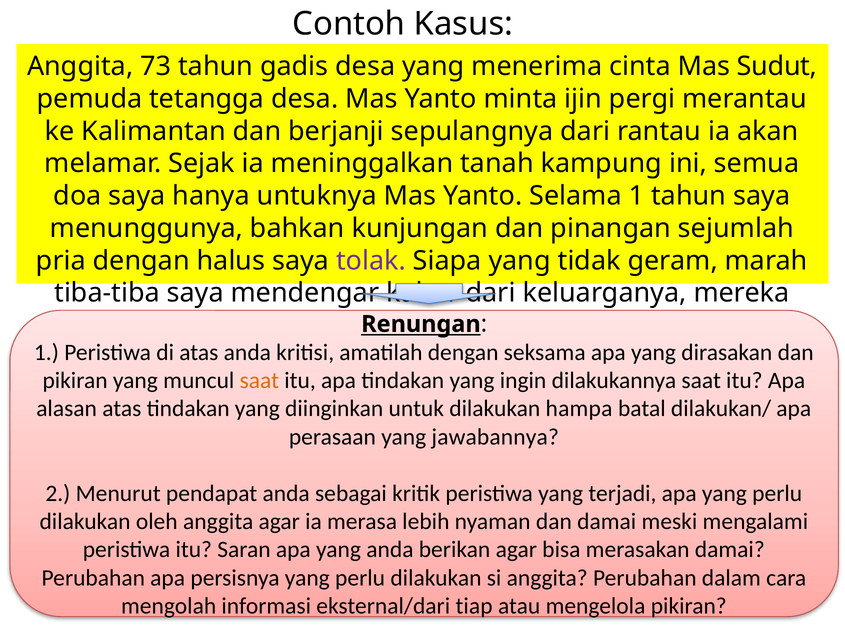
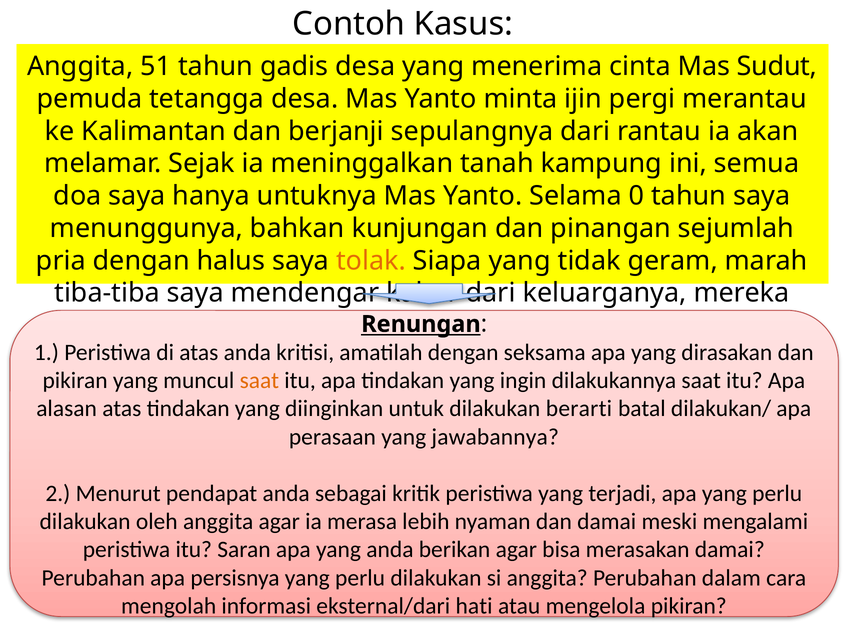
73: 73 -> 51 (156, 66)
Selama 1: 1 -> 0 (636, 196)
tolak colour: purple -> orange (371, 261)
hampa: hampa -> berarti (579, 409)
tiap: tiap -> hati (474, 606)
